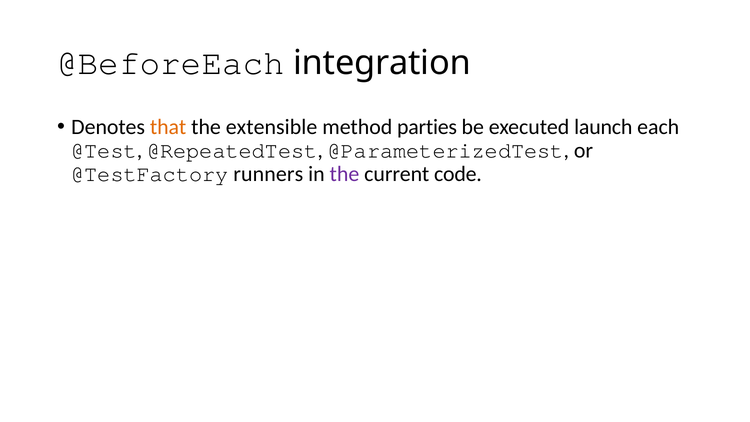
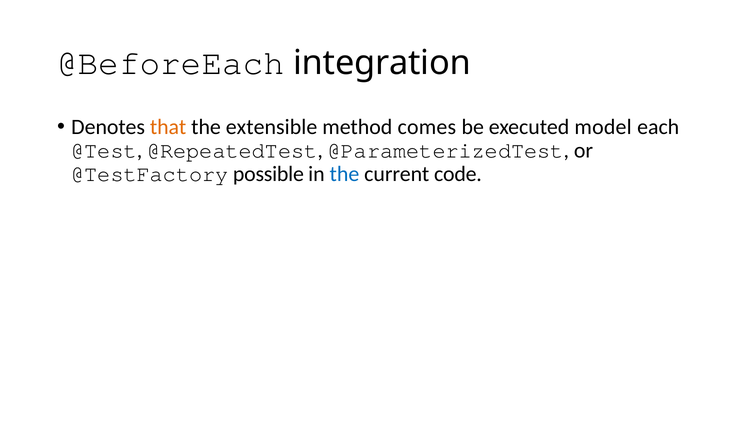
parties: parties -> comes (427, 127)
launch: launch -> model (603, 127)
runners: runners -> possible (268, 174)
the colour: purple -> blue (344, 174)
